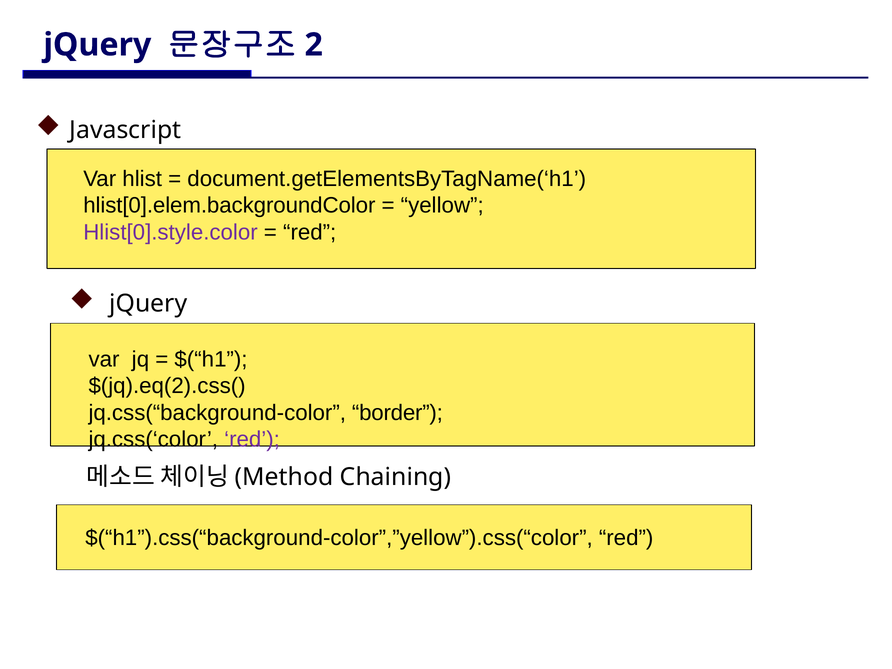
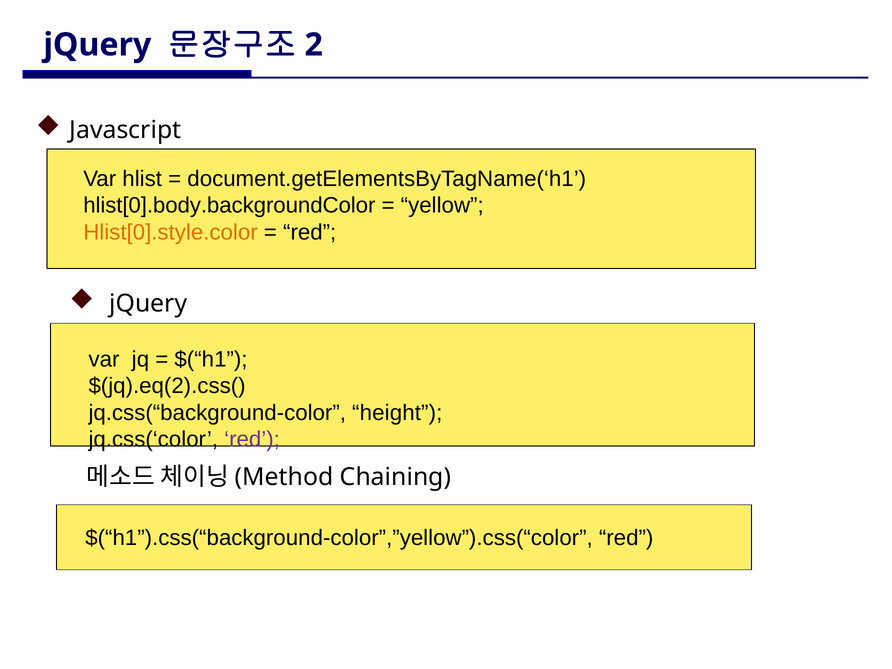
hlist[0].elem.backgroundColor: hlist[0].elem.backgroundColor -> hlist[0].body.backgroundColor (229, 206)
Hlist[0].style.color colour: purple -> orange (171, 232)
border: border -> height (397, 413)
